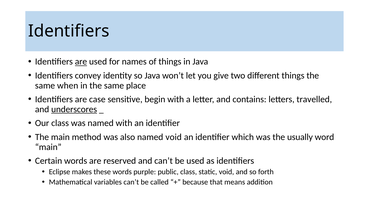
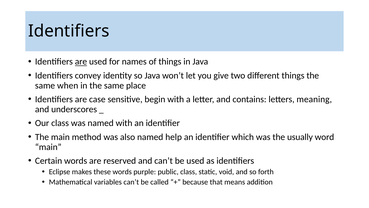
travelled: travelled -> meaning (314, 99)
underscores underline: present -> none (74, 109)
named void: void -> help (174, 137)
